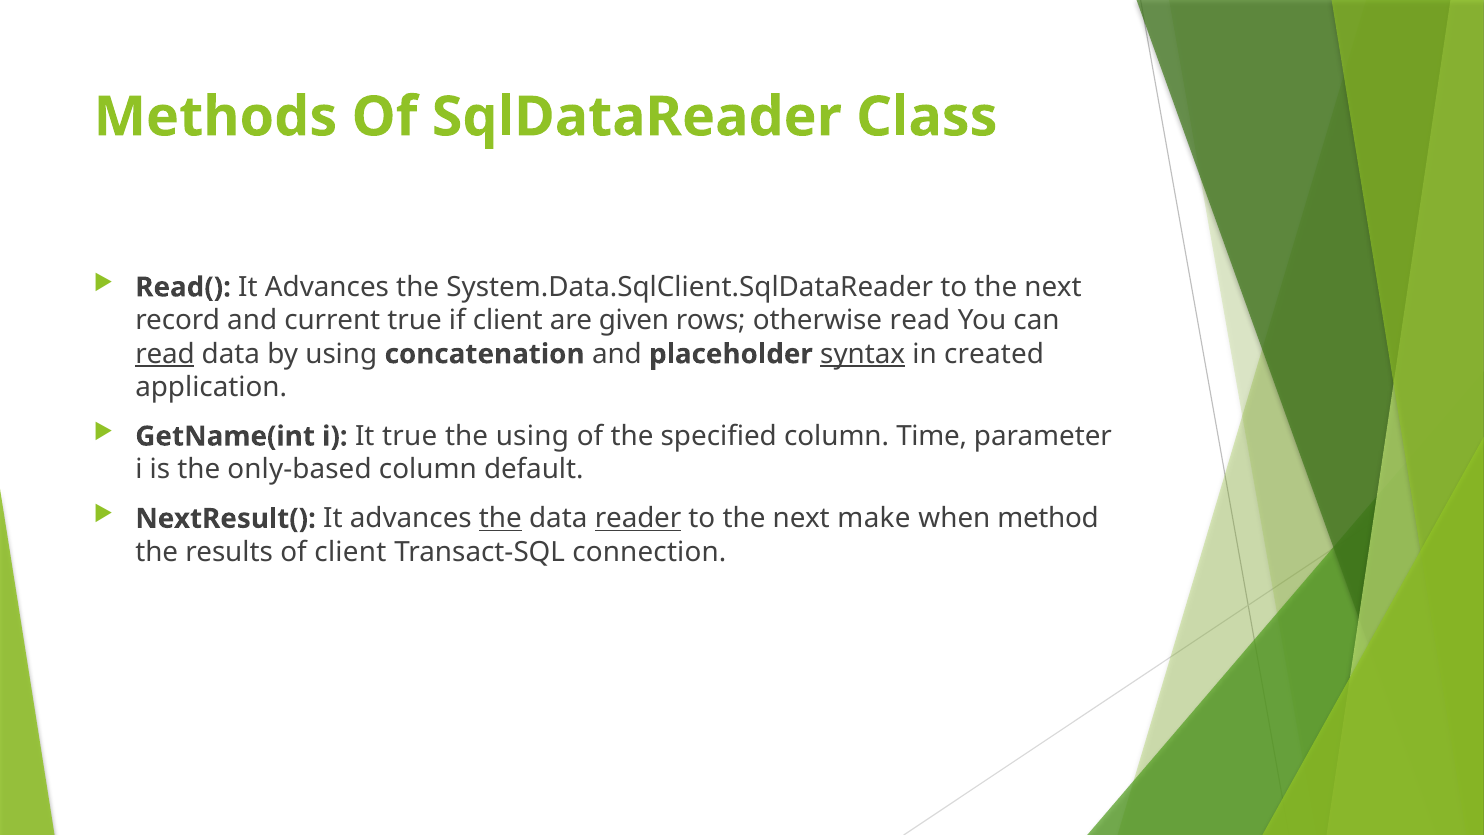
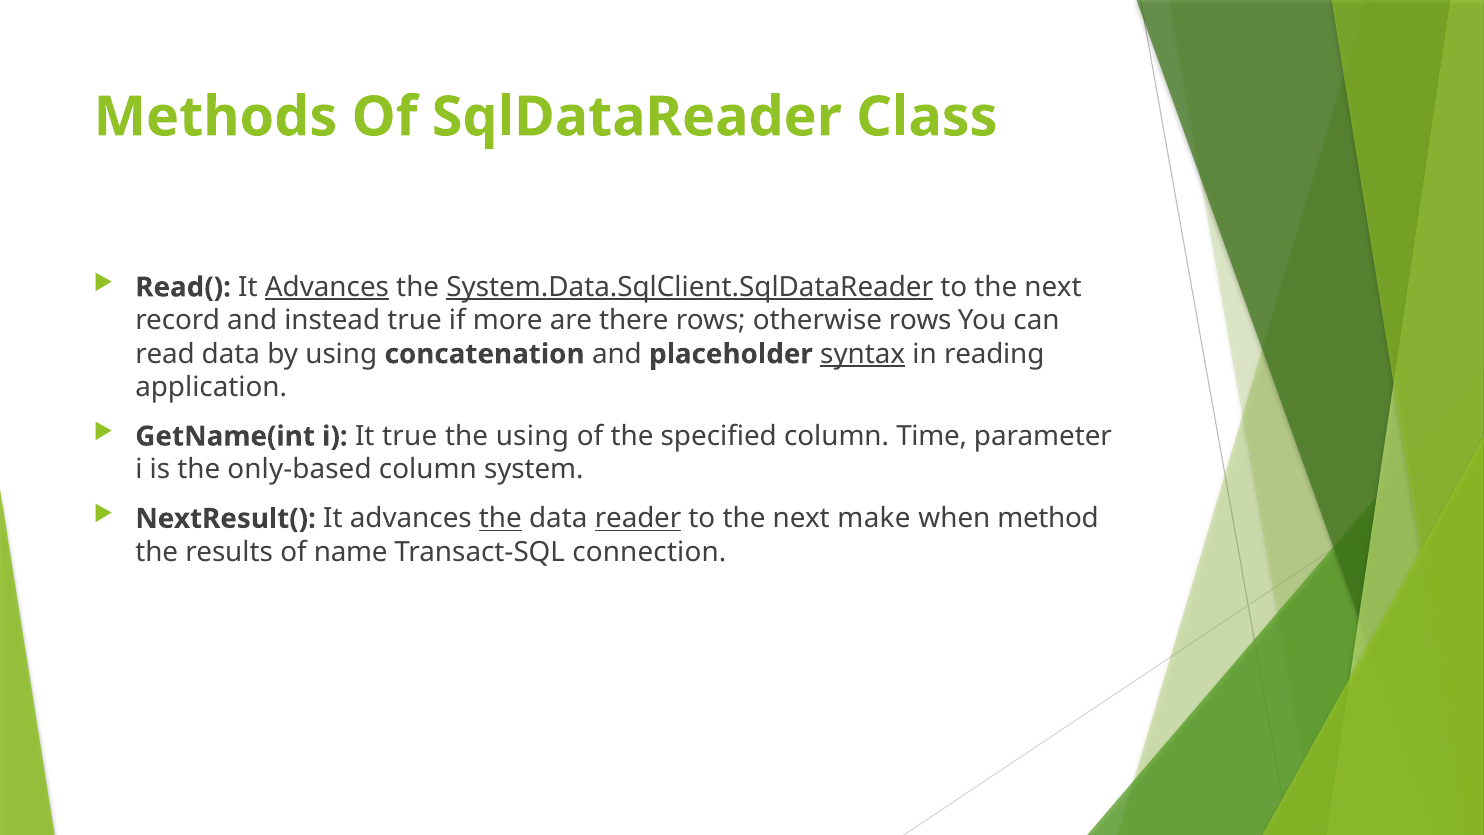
Advances underline: none -> present (327, 287)
System.Data.SqlClient.SqlDataReader underline: none -> present (690, 287)
current: current -> instead (332, 321)
if client: client -> more (508, 321)
given: given -> there (634, 321)
otherwise read: read -> rows (920, 321)
read underline: present -> none (165, 354)
created: created -> reading (994, 354)
default: default -> system (534, 470)
of client: client -> name (351, 552)
